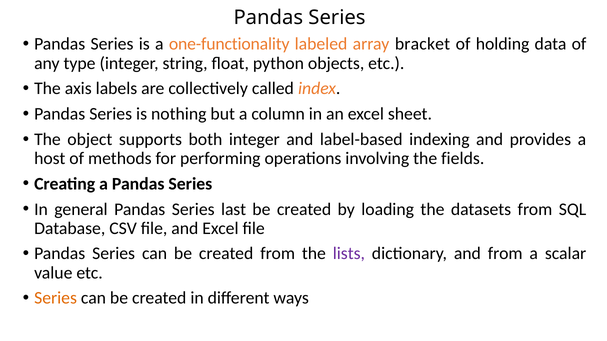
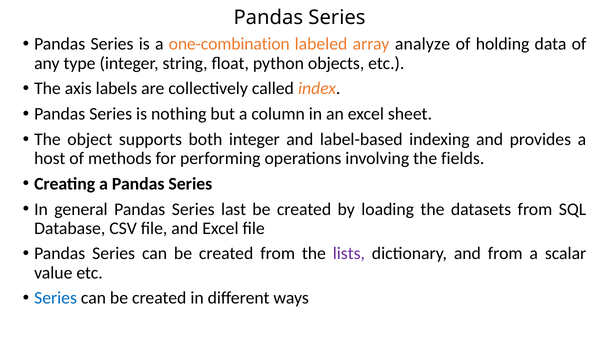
one-functionality: one-functionality -> one-combination (229, 44)
bracket: bracket -> analyze (423, 44)
Series colour: orange -> blue (56, 298)
